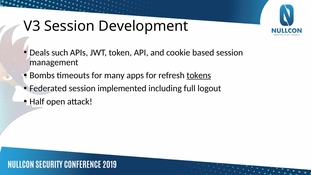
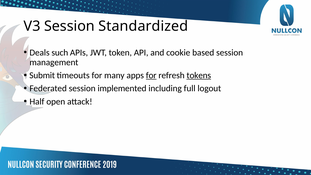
Development: Development -> Standardized (143, 26)
Bombs: Bombs -> Submit (42, 75)
for underline: none -> present (151, 75)
